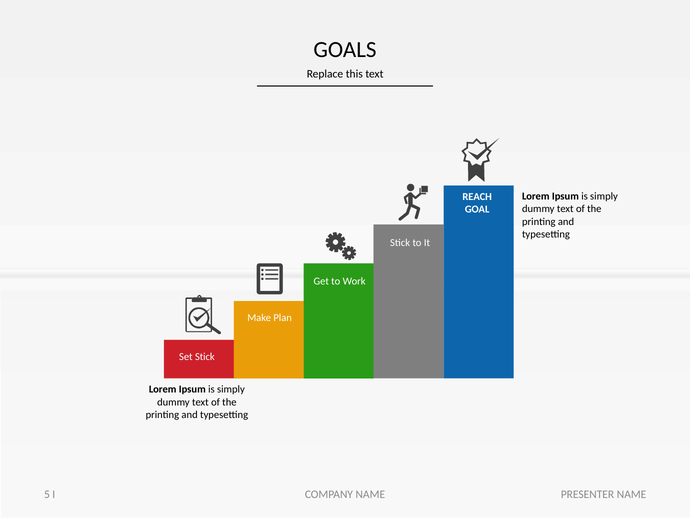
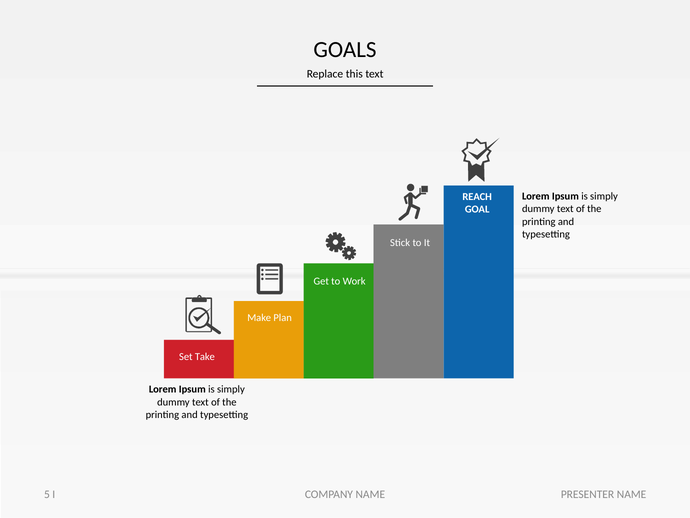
Set Stick: Stick -> Take (205, 357)
